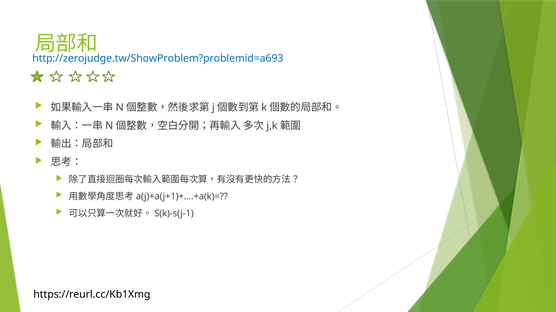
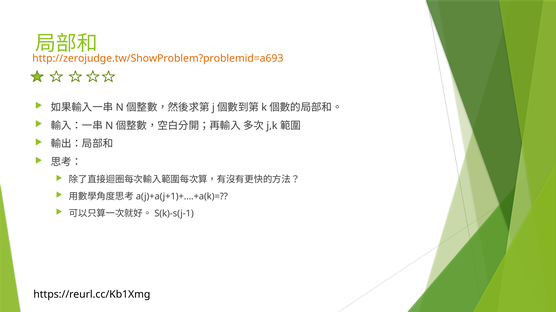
http://zerojudge.tw/ShowProblem?problemid=a693 colour: blue -> orange (158, 59)
